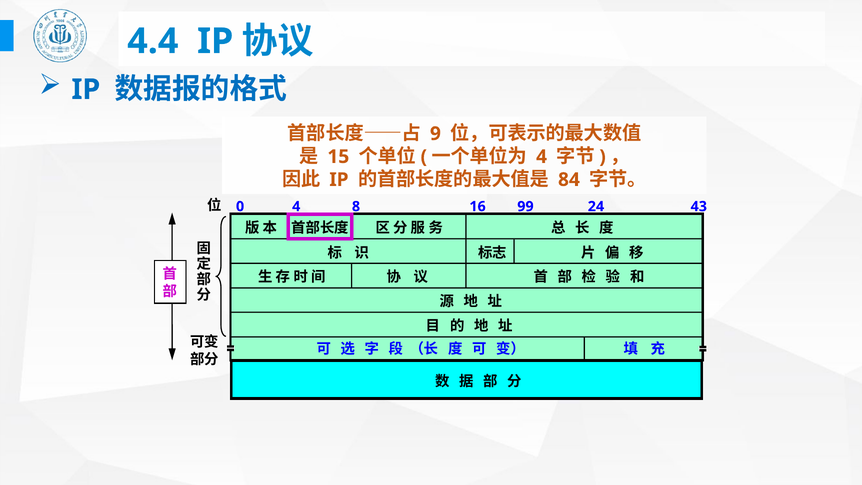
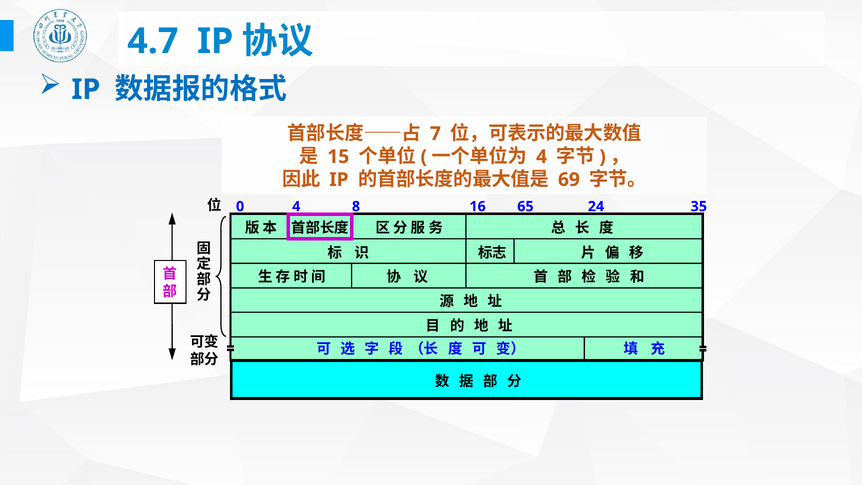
4.4: 4.4 -> 4.7 (153, 41)
9: 9 -> 7 (435, 134)
84: 84 -> 69 (569, 180)
99: 99 -> 65 (525, 206)
43: 43 -> 35 (699, 206)
